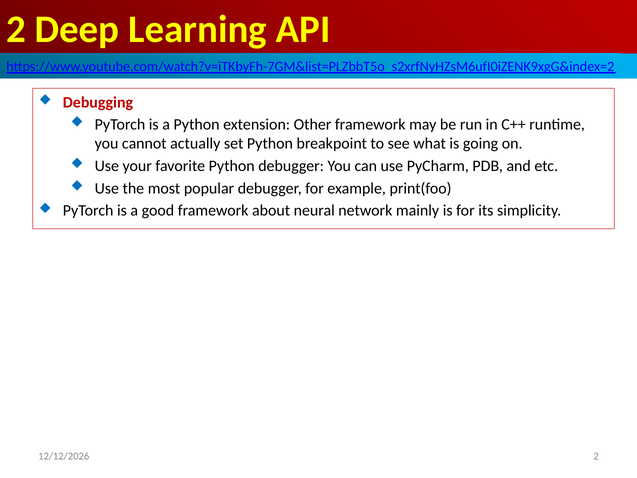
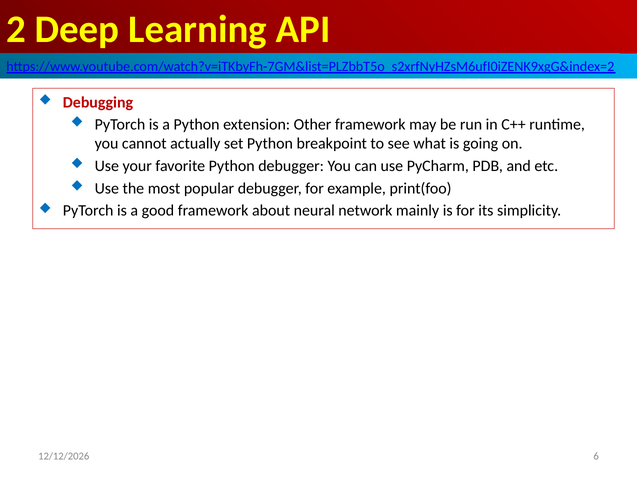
2: 2 -> 6 (596, 456)
